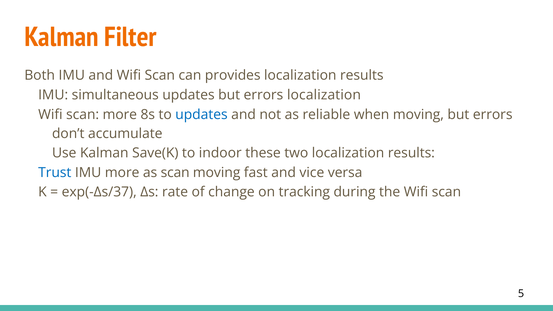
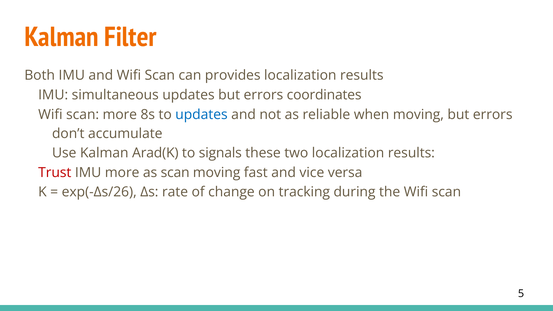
errors localization: localization -> coordinates (324, 95)
Save(K: Save(K -> Arad(K (155, 153)
indoor: indoor -> signals (220, 153)
Trust colour: blue -> red (55, 173)
exp(-Δs/37: exp(-Δs/37 -> exp(-Δs/26 (99, 192)
